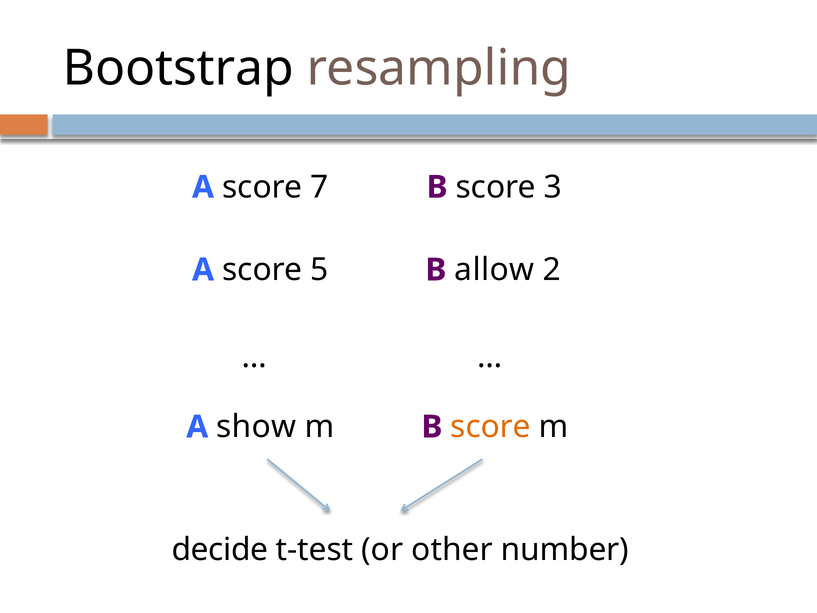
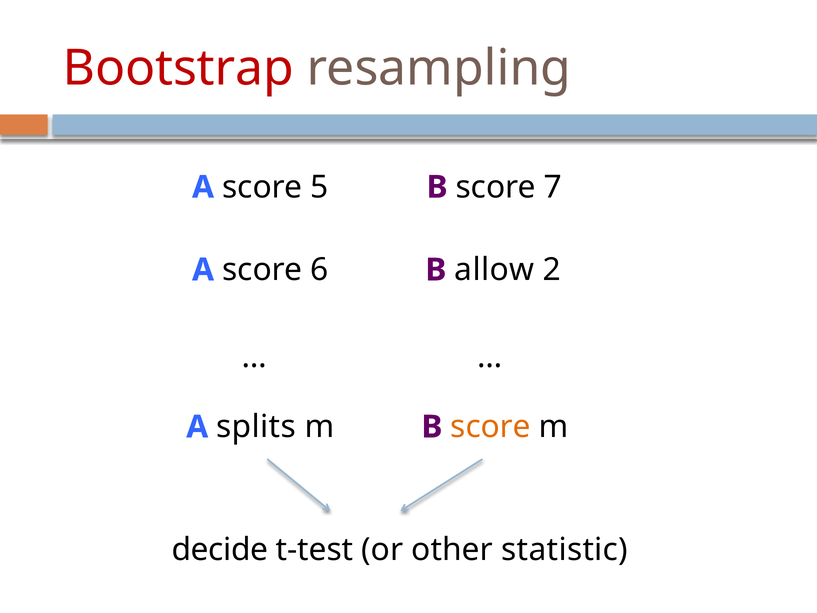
Bootstrap colour: black -> red (178, 68)
7: 7 -> 5 (319, 187)
3: 3 -> 7 (553, 187)
5: 5 -> 6 (319, 270)
show: show -> splits (256, 427)
number: number -> statistic (565, 550)
